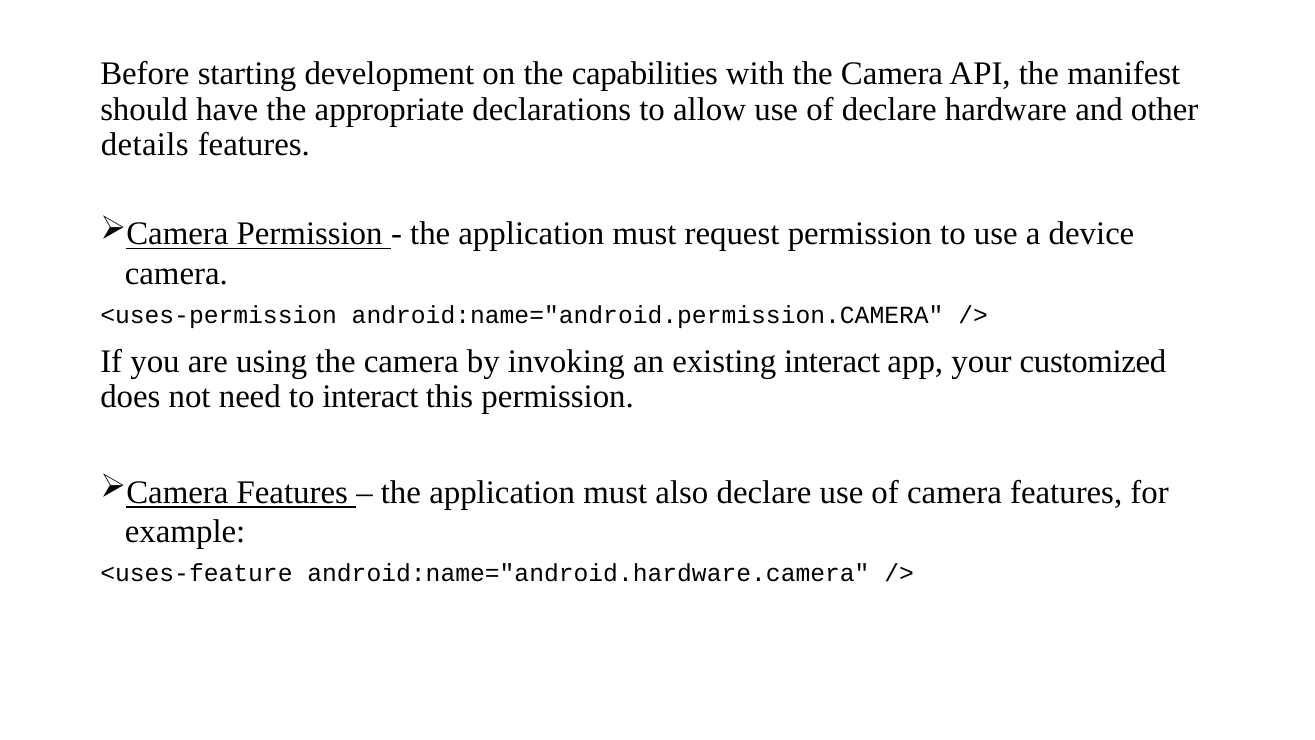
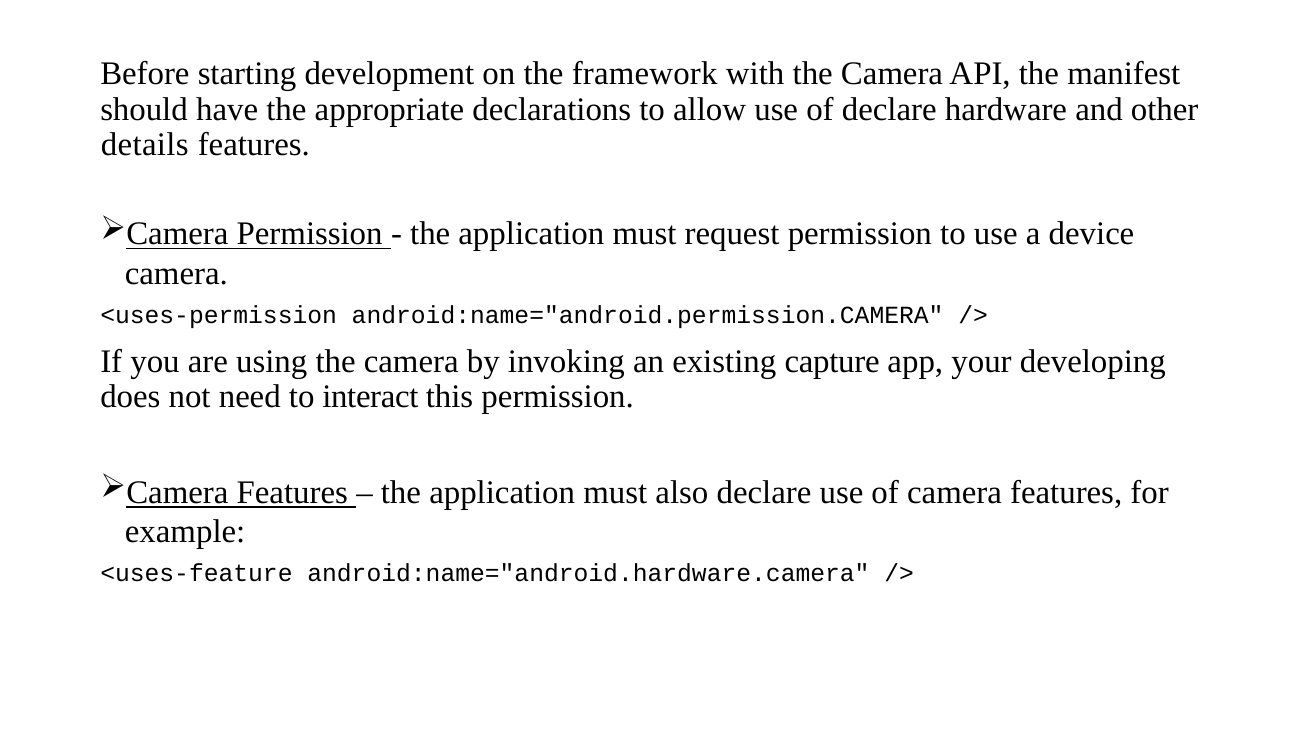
capabilities: capabilities -> framework (645, 74)
existing interact: interact -> capture (832, 361)
customized: customized -> developing (1093, 361)
